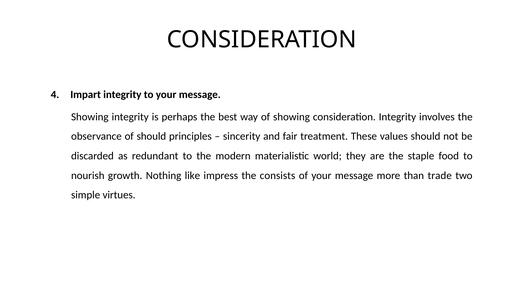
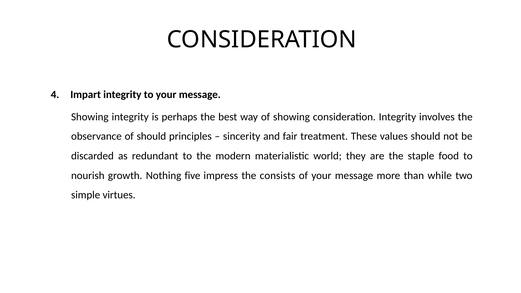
like: like -> five (192, 175)
trade: trade -> while (440, 175)
